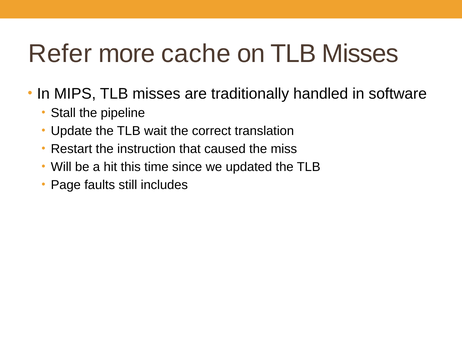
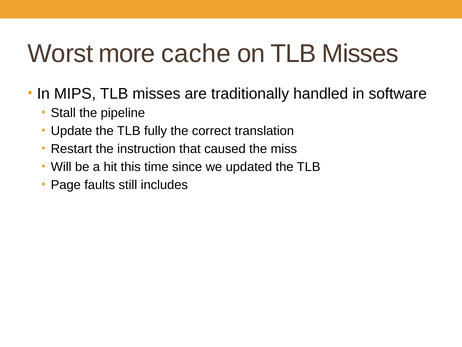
Refer: Refer -> Worst (60, 54)
wait: wait -> fully (156, 131)
